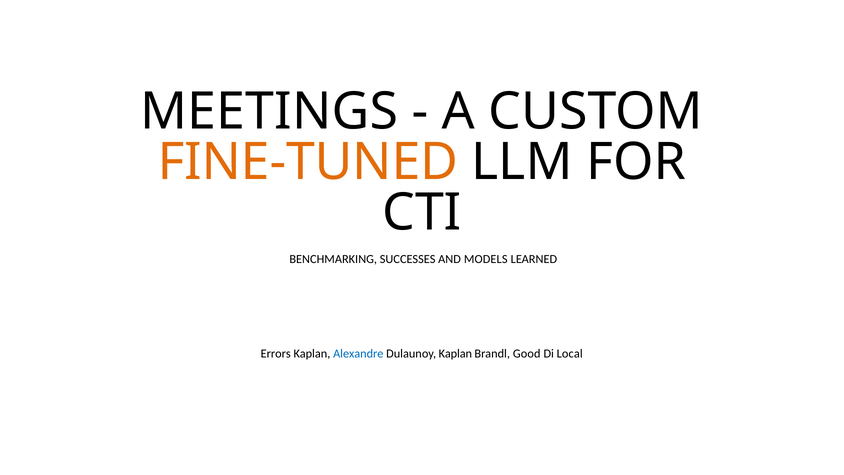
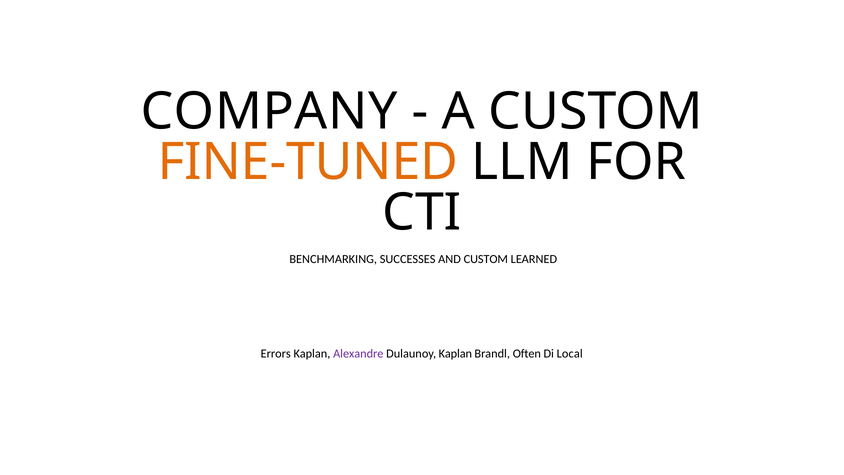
MEETINGS: MEETINGS -> COMPANY (269, 112)
AND MODELS: MODELS -> CUSTOM (486, 259)
Alexandre colour: blue -> purple (358, 353)
Good: Good -> Often (527, 353)
